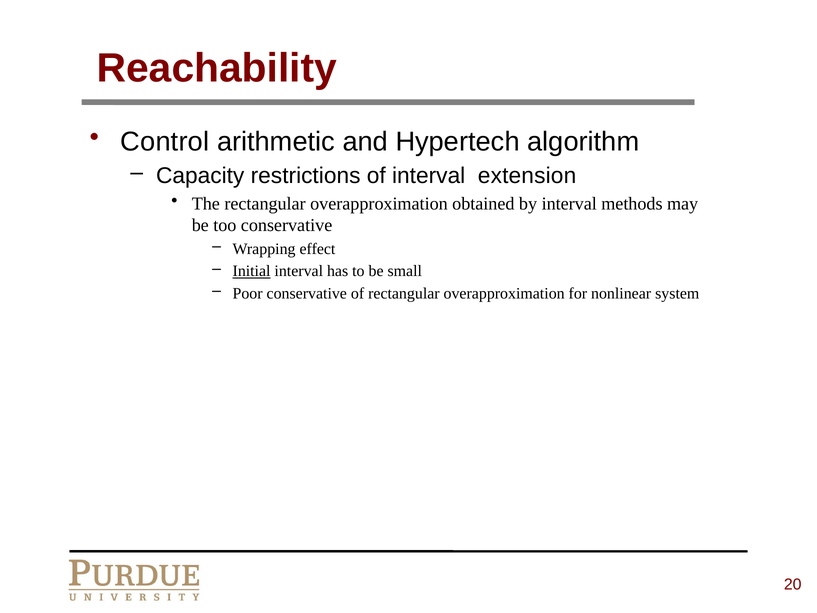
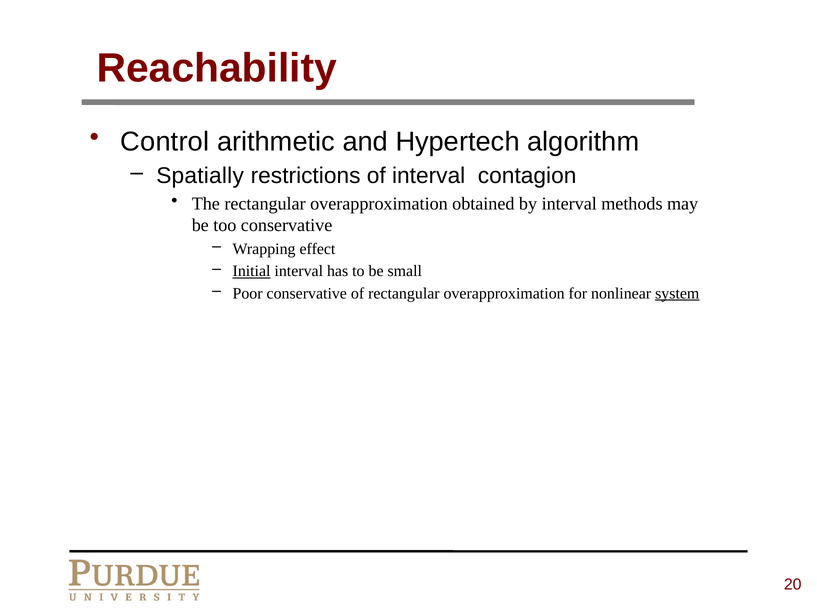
Capacity: Capacity -> Spatially (200, 176)
extension: extension -> contagion (527, 176)
system underline: none -> present (677, 293)
